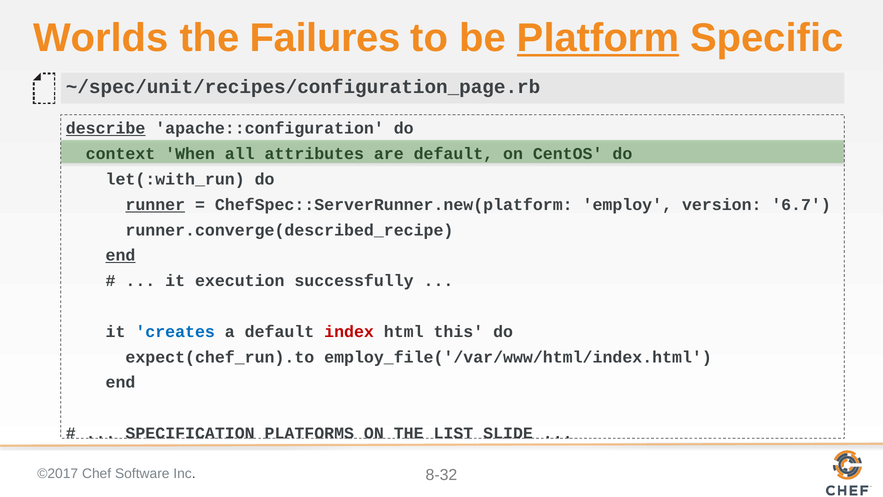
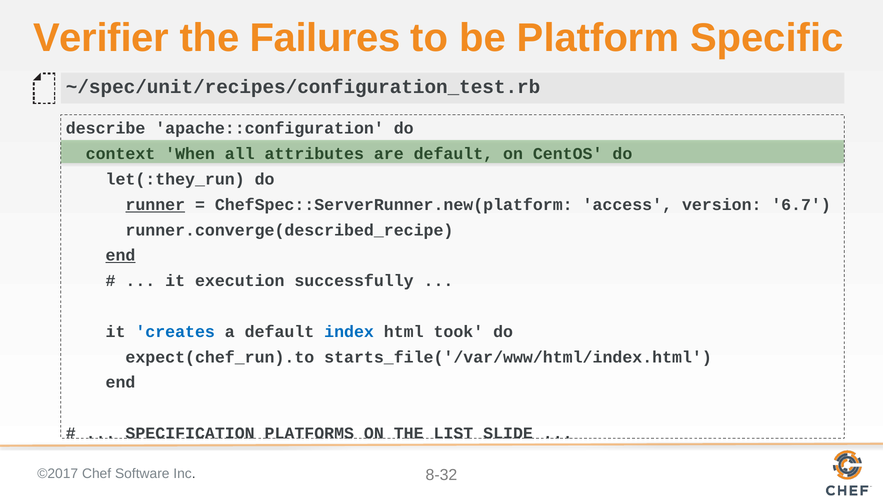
Worlds: Worlds -> Verifier (101, 38)
Platform underline: present -> none (598, 38)
~/spec/unit/recipes/configuration_page.rb: ~/spec/unit/recipes/configuration_page.rb -> ~/spec/unit/recipes/configuration_test.rb (303, 87)
describe underline: present -> none (106, 128)
let(:with_run: let(:with_run -> let(:they_run (175, 179)
employ: employ -> access (627, 205)
index colour: red -> blue (349, 331)
this: this -> took (458, 331)
employ_file('/var/www/html/index.html: employ_file('/var/www/html/index.html -> starts_file('/var/www/html/index.html (518, 357)
